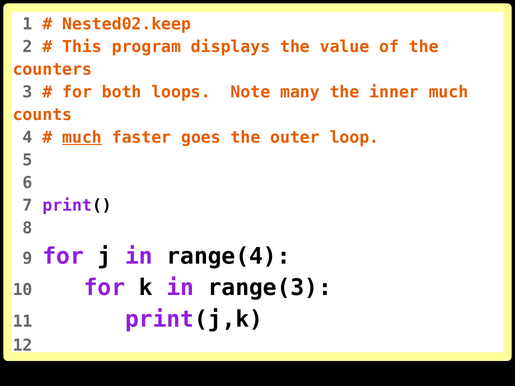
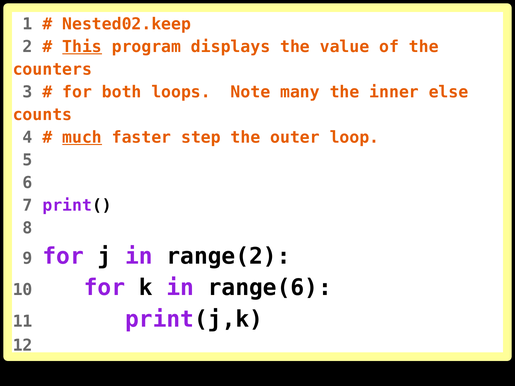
This underline: none -> present (82, 47)
inner much: much -> else (449, 92)
goes: goes -> step (201, 138)
range(4: range(4 -> range(2 (229, 256)
range(3: range(3 -> range(6 (270, 288)
